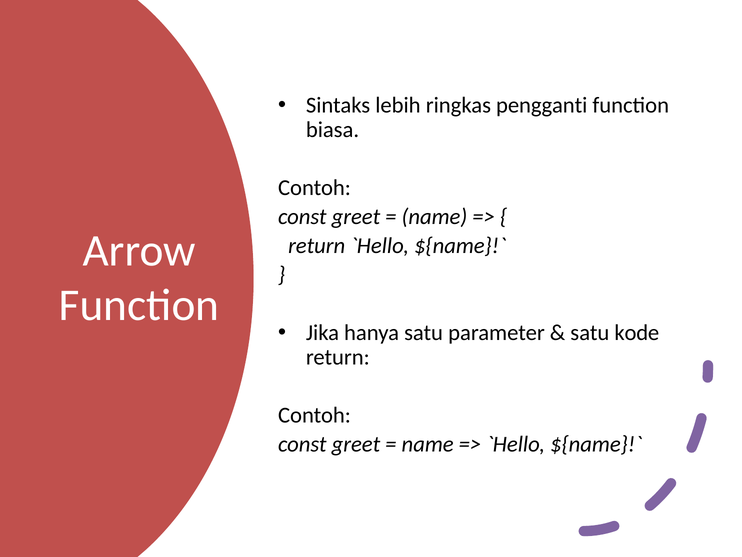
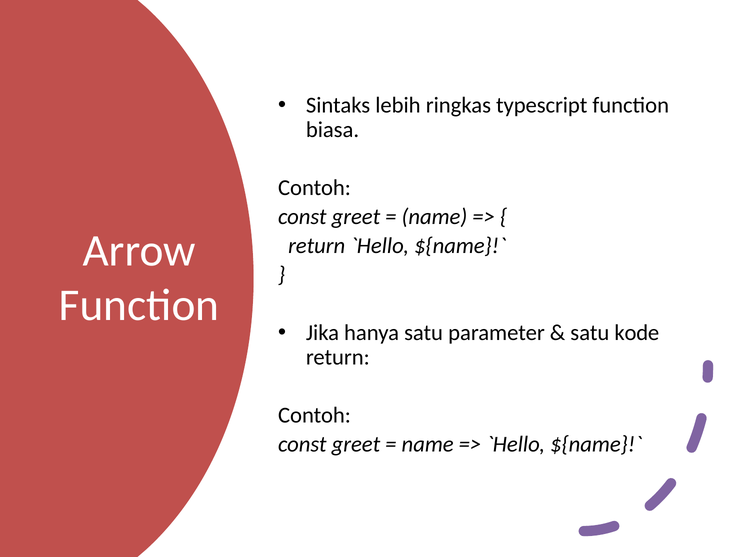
pengganti: pengganti -> typescript (542, 105)
